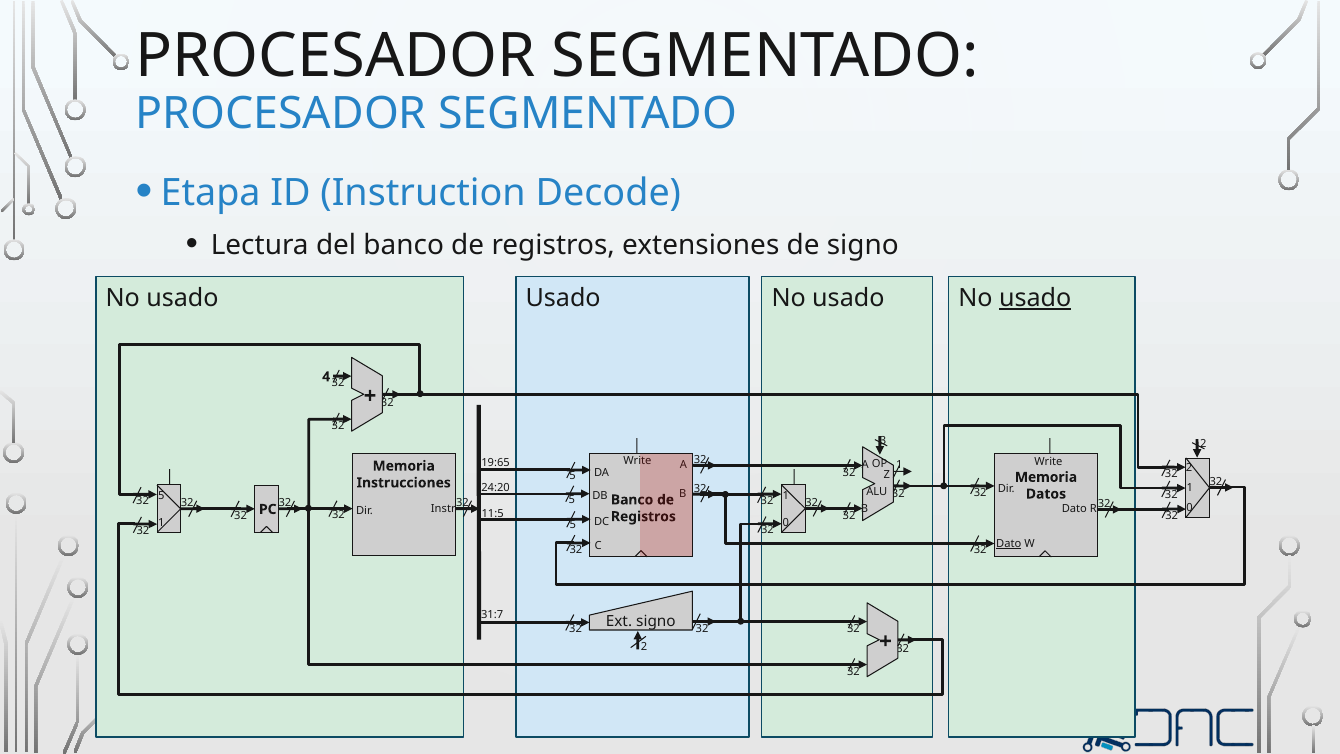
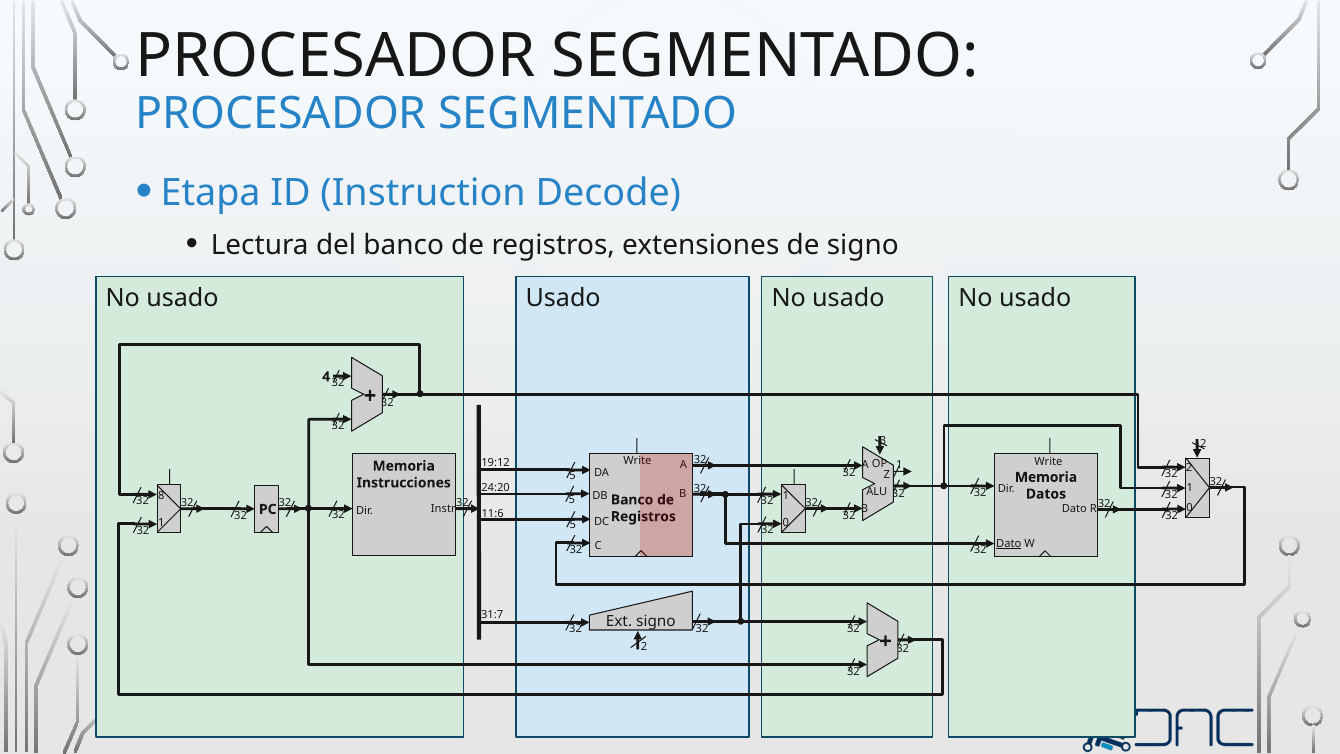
usado underline: present -> none (1035, 298)
19:65: 19:65 -> 19:12 (496, 463)
5: 5 -> 8 (161, 496)
11:5: 11:5 -> 11:6 (493, 513)
